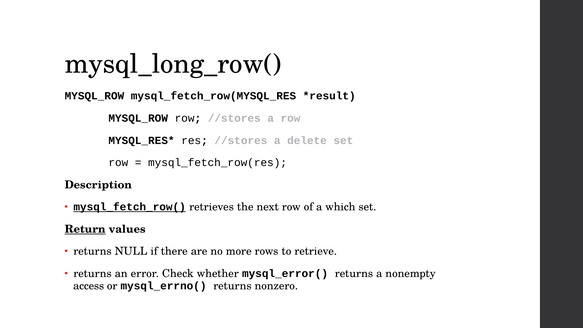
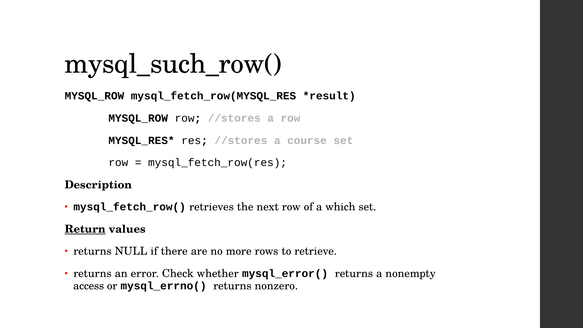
mysql_long_row(: mysql_long_row( -> mysql_such_row( (173, 64)
delete: delete -> course (307, 140)
mysql_fetch_row( underline: present -> none (130, 207)
